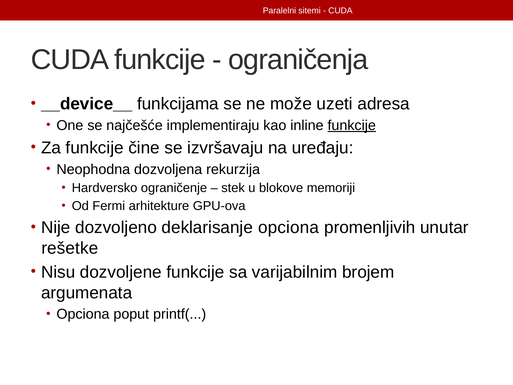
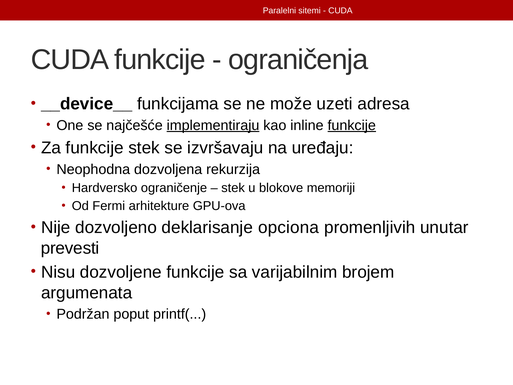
implementiraju underline: none -> present (213, 125)
funkcije čine: čine -> stek (144, 148)
rešetke: rešetke -> prevesti (70, 248)
Opciona: Opciona -> Podržan (83, 314)
